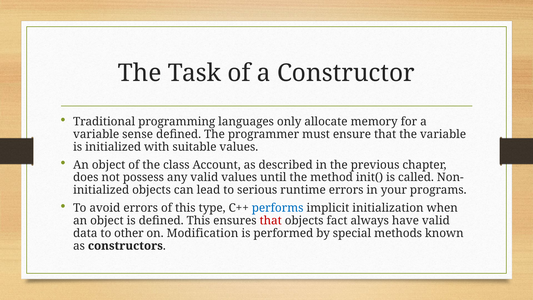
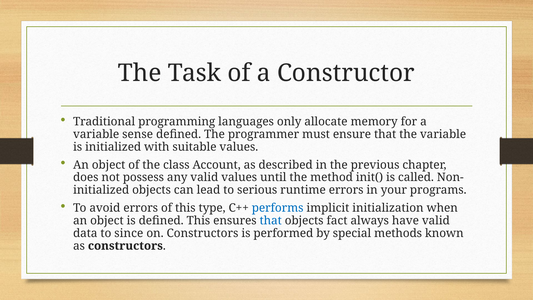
that colour: red -> blue (271, 220)
other: other -> since (129, 233)
on Modification: Modification -> Constructors (202, 233)
